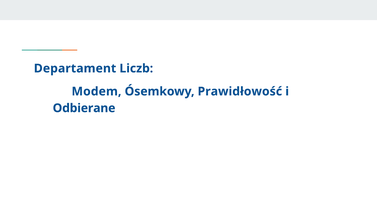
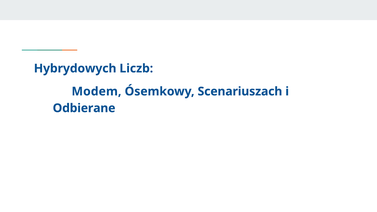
Departament: Departament -> Hybrydowych (75, 68)
Prawidłowość: Prawidłowość -> Scenariuszach (240, 91)
